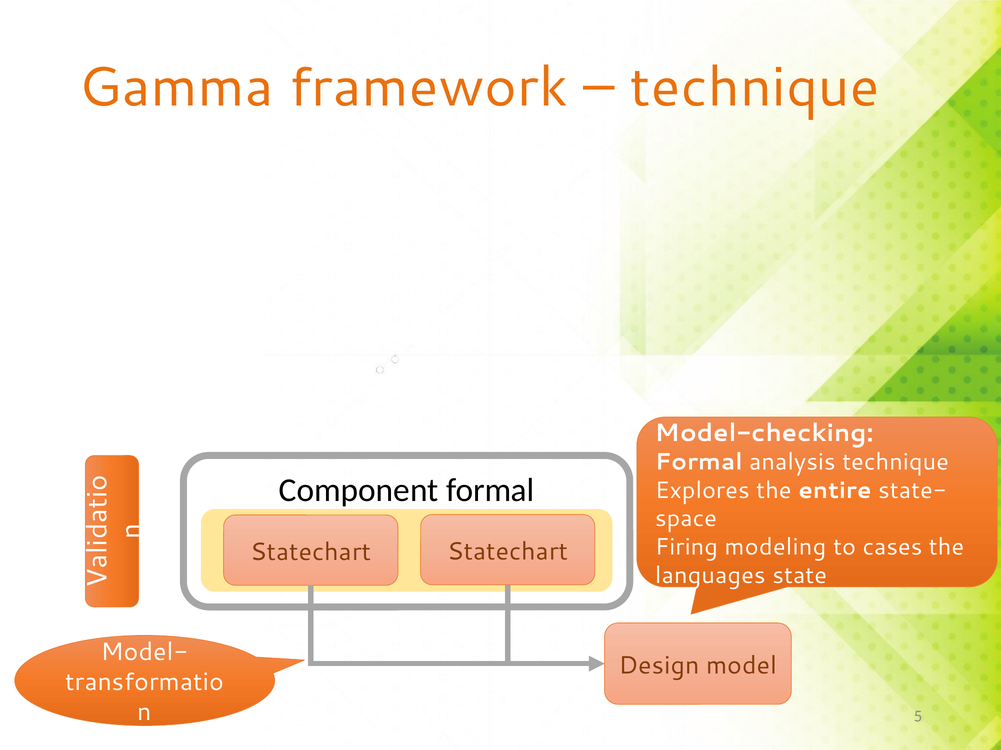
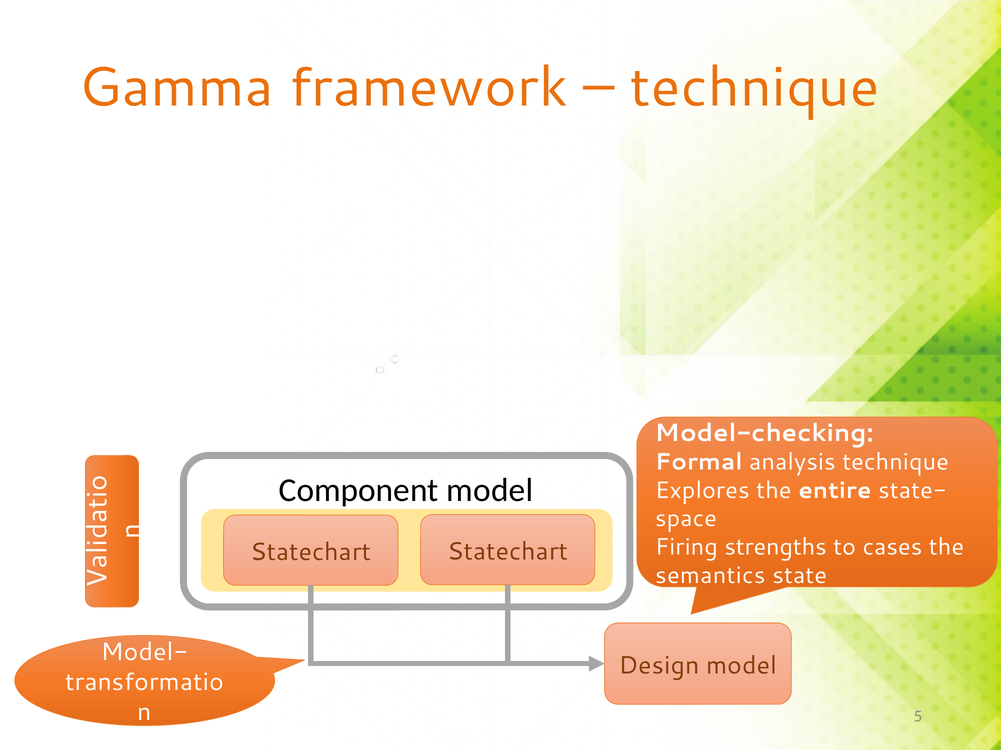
Component formal: formal -> model (490, 491)
modeling: modeling -> strengths (776, 547)
languages: languages -> semantics (710, 576)
